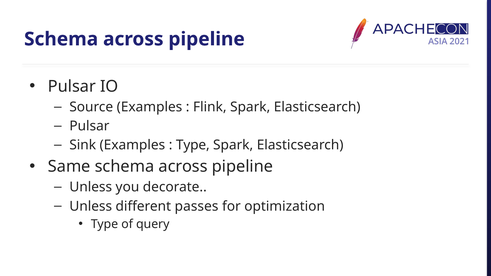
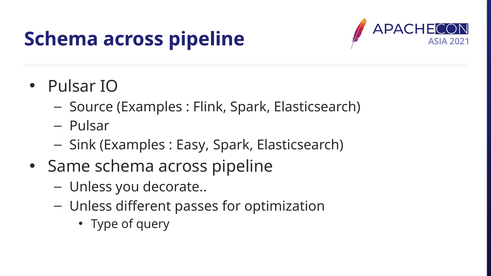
Type: Type -> Easy (193, 145)
